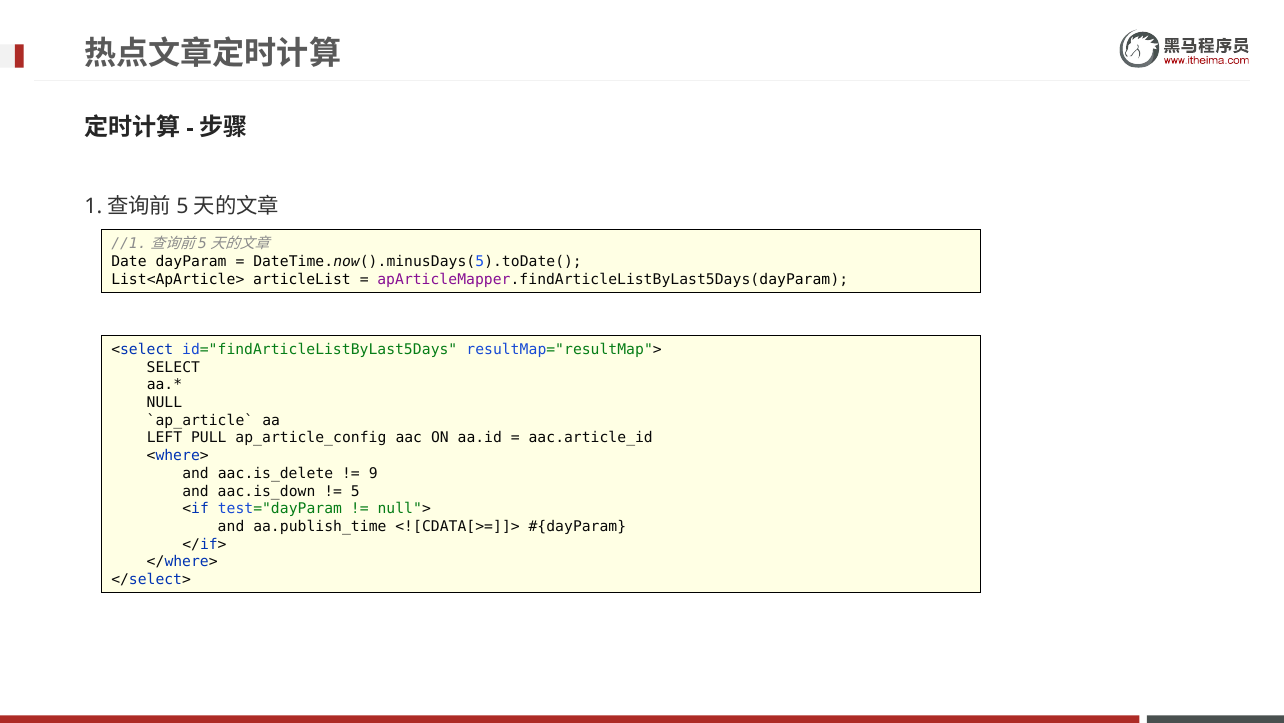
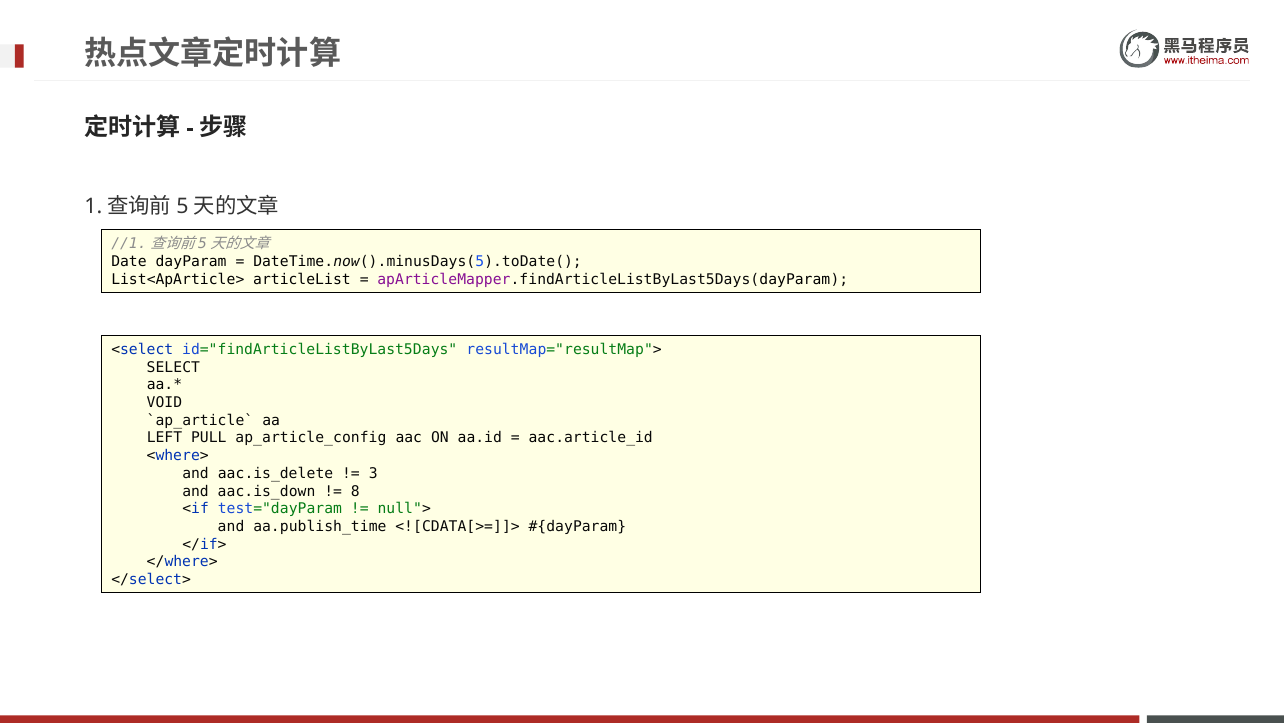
NULL: NULL -> VOID (164, 402)
9: 9 -> 3 (373, 473)
5: 5 -> 8 (355, 491)
